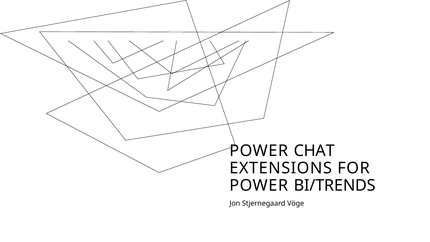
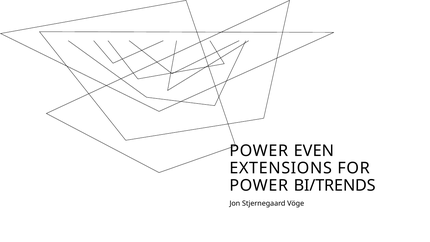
CHAT: CHAT -> EVEN (314, 151)
